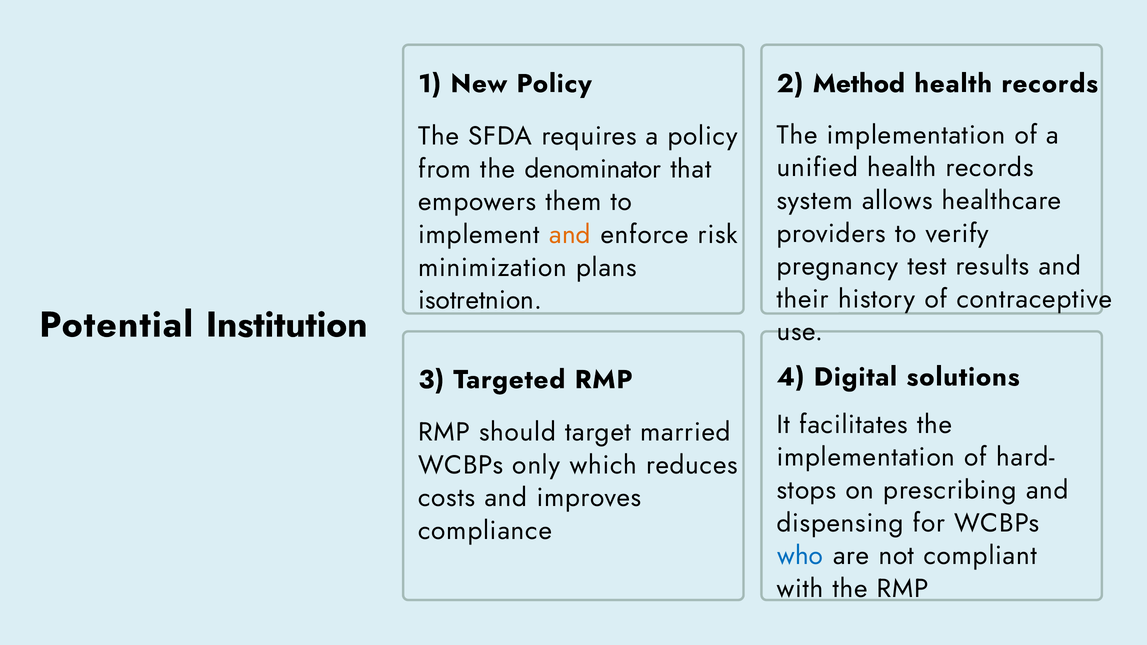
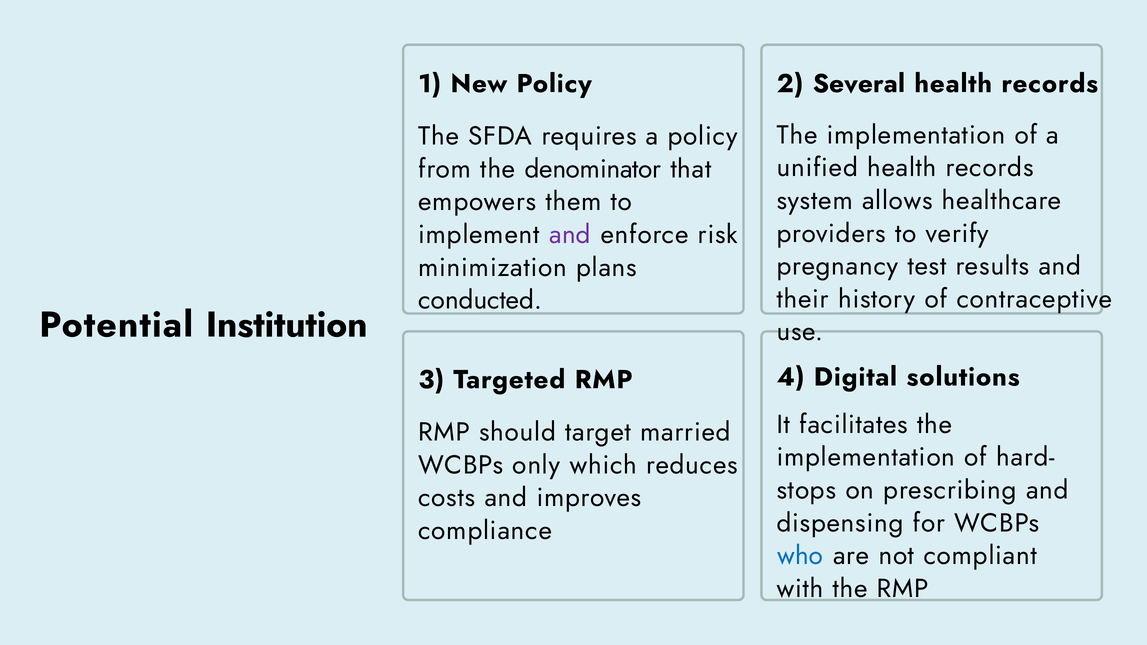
Method: Method -> Several (859, 84)
and colour: orange -> purple (570, 235)
isotretnion: isotretnion -> conducted (480, 300)
